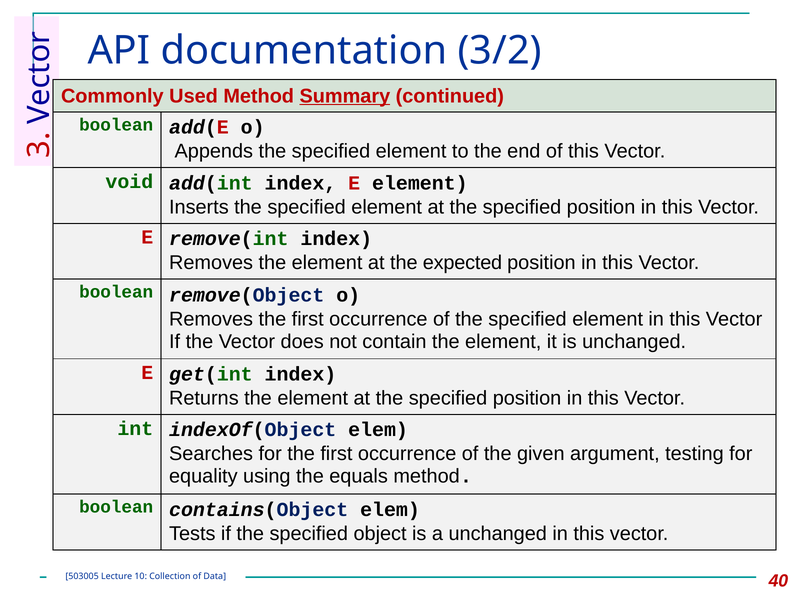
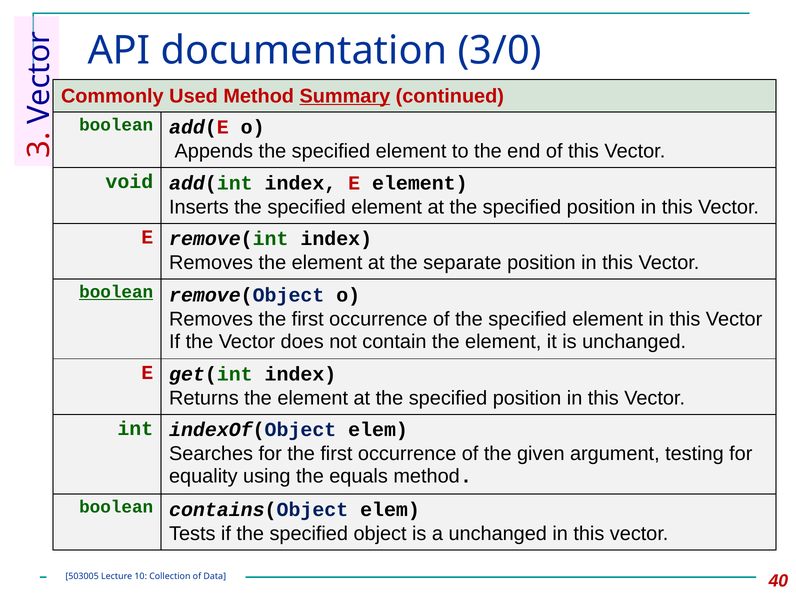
3/2: 3/2 -> 3/0 (500, 51)
expected: expected -> separate (462, 263)
boolean underline: none -> present (116, 292)
